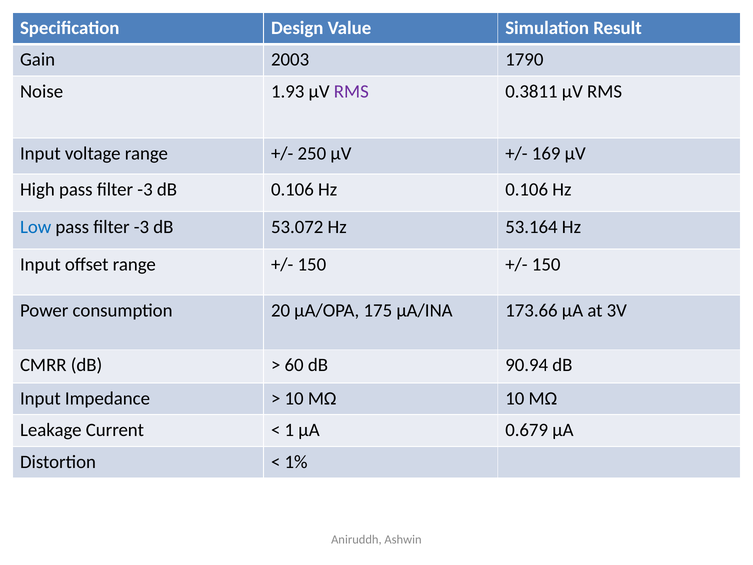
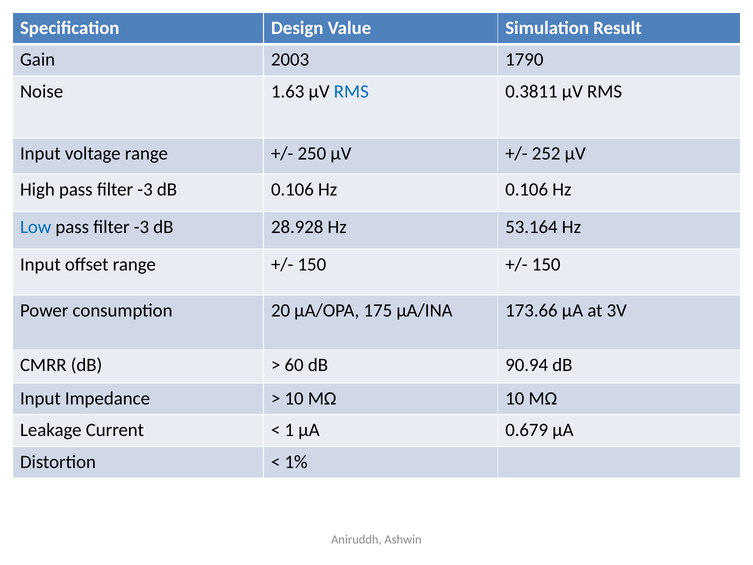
1.93: 1.93 -> 1.63 (288, 91)
RMS colour: purple -> blue (351, 91)
169: 169 -> 252 (546, 153)
53.072: 53.072 -> 28.928 (297, 227)
